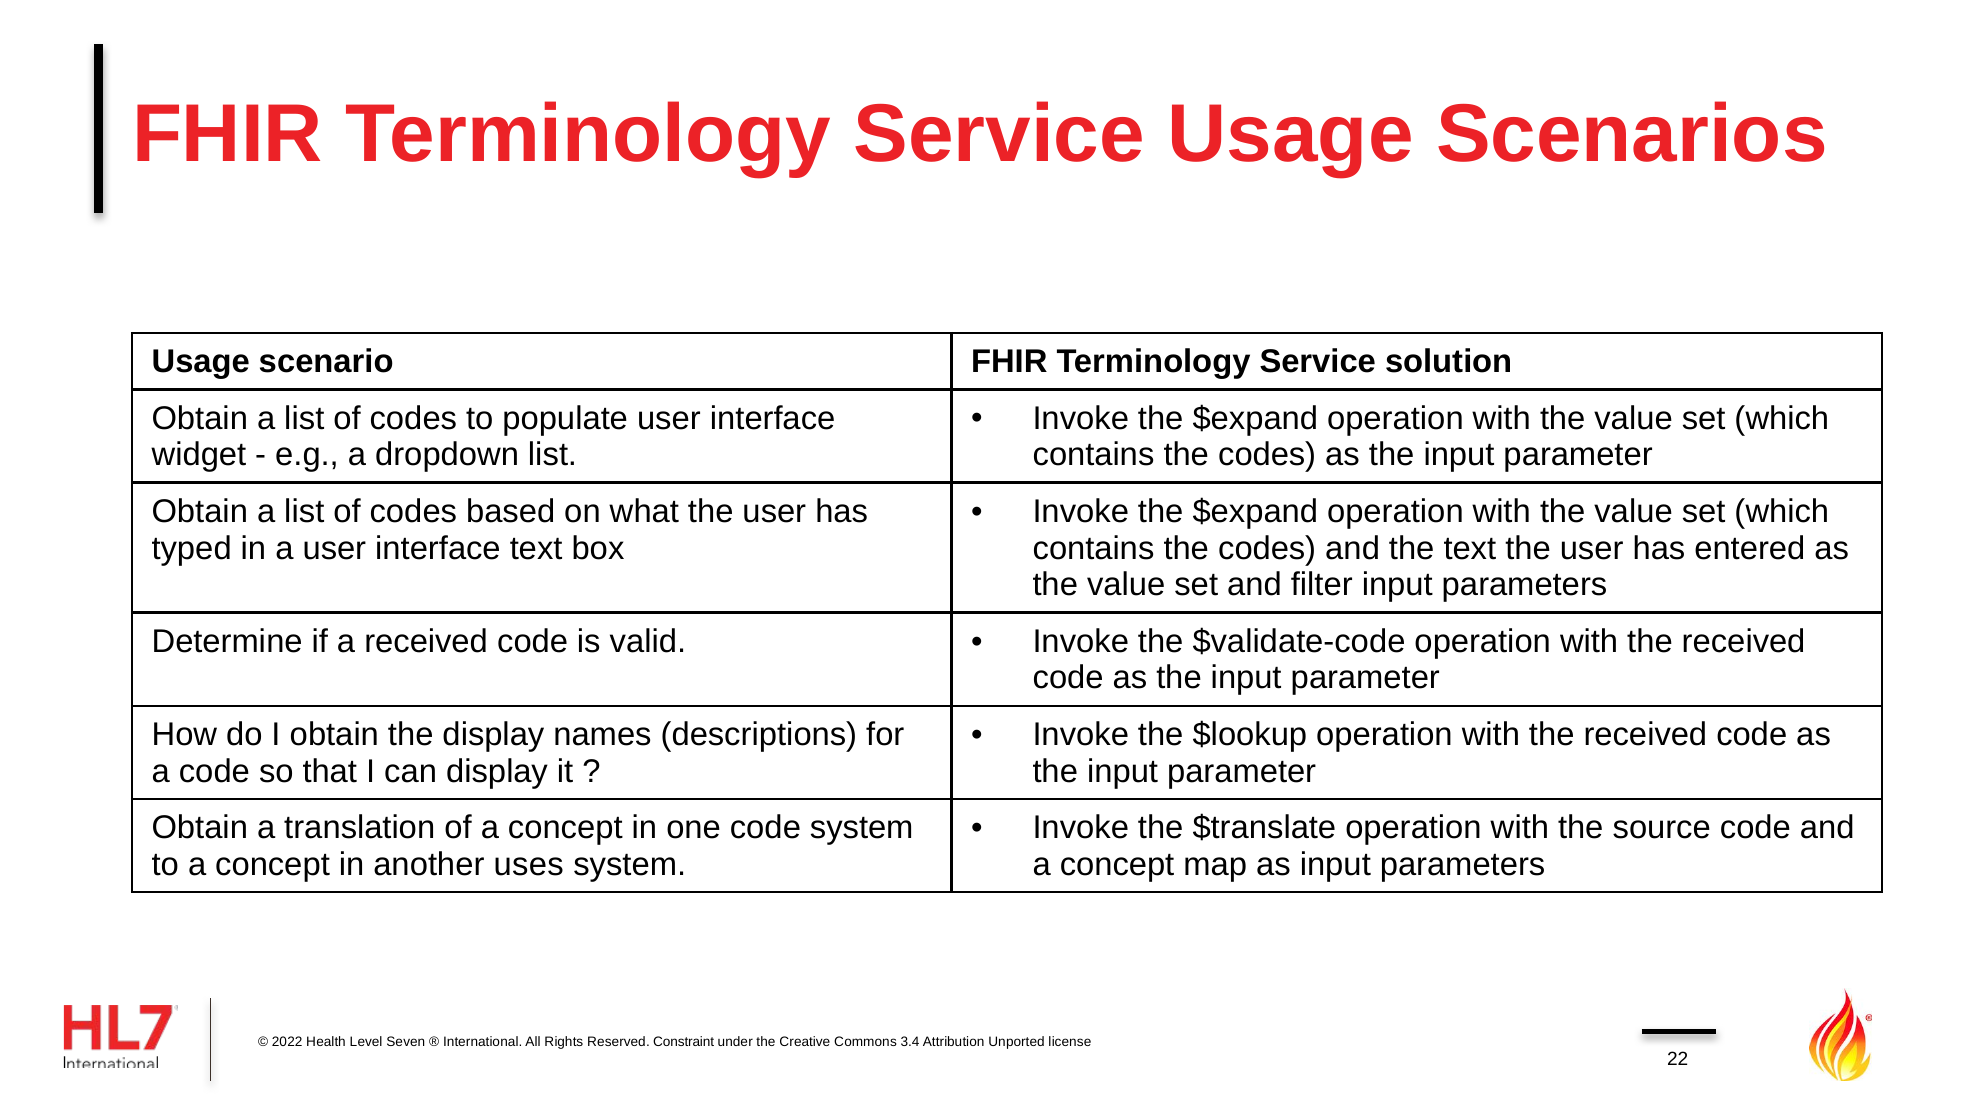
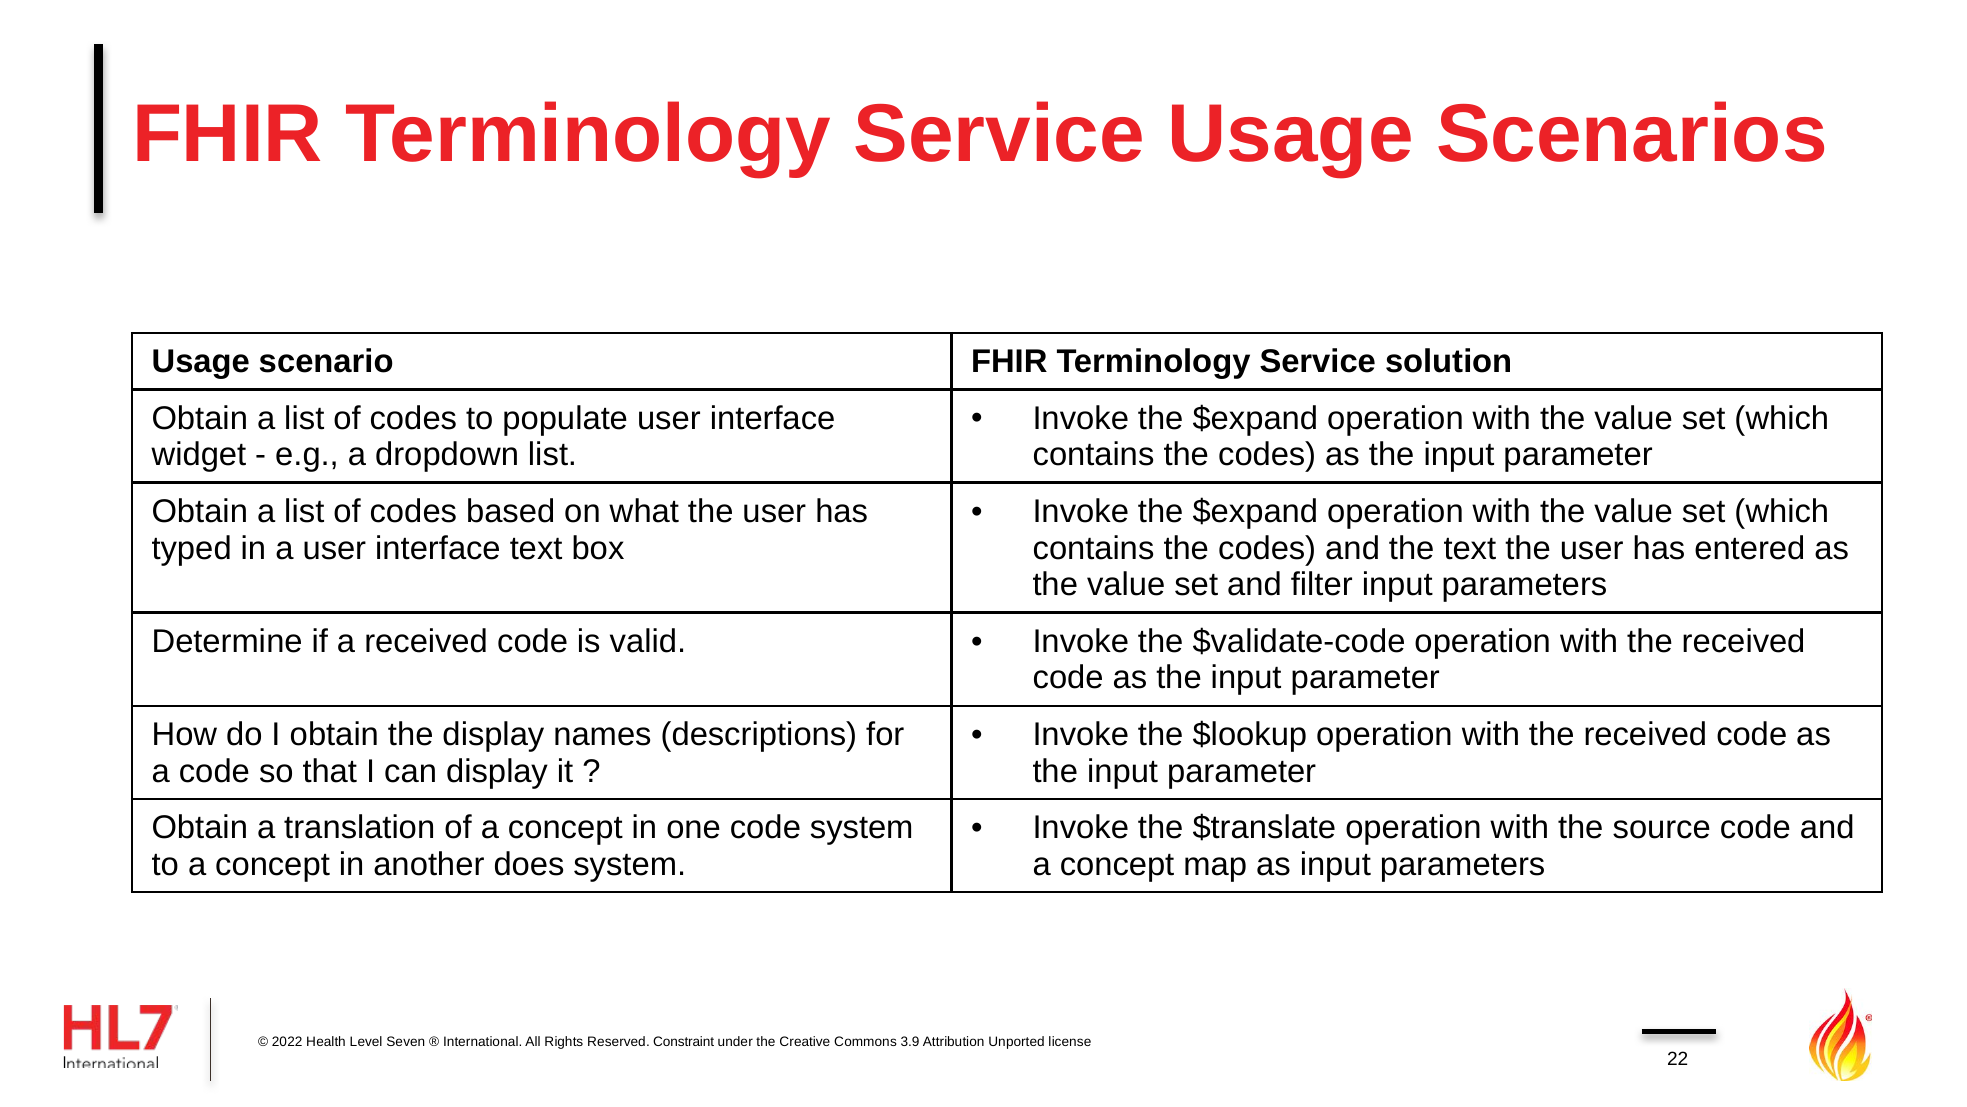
uses: uses -> does (529, 864)
3.4: 3.4 -> 3.9 (910, 1041)
